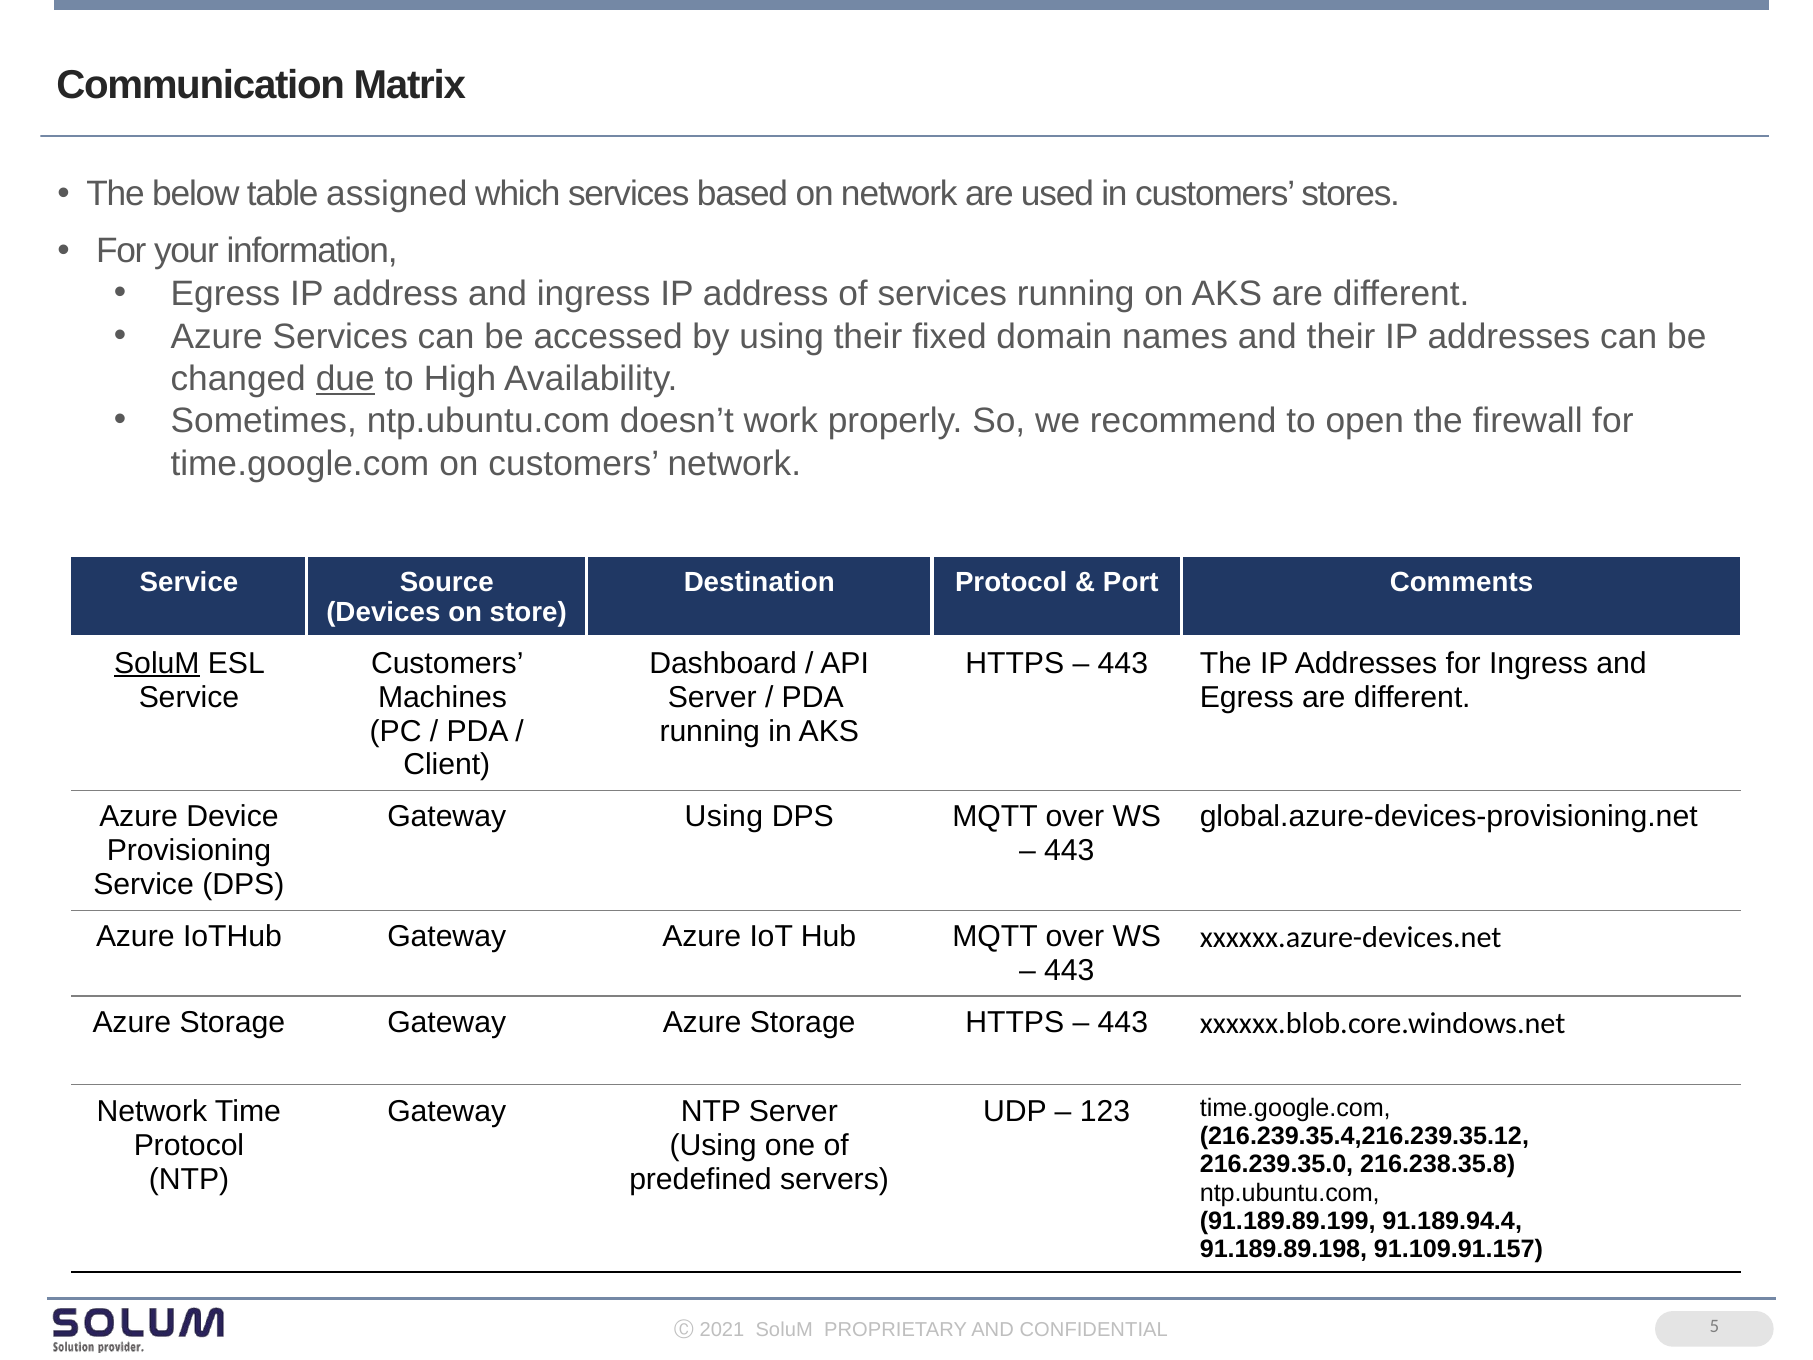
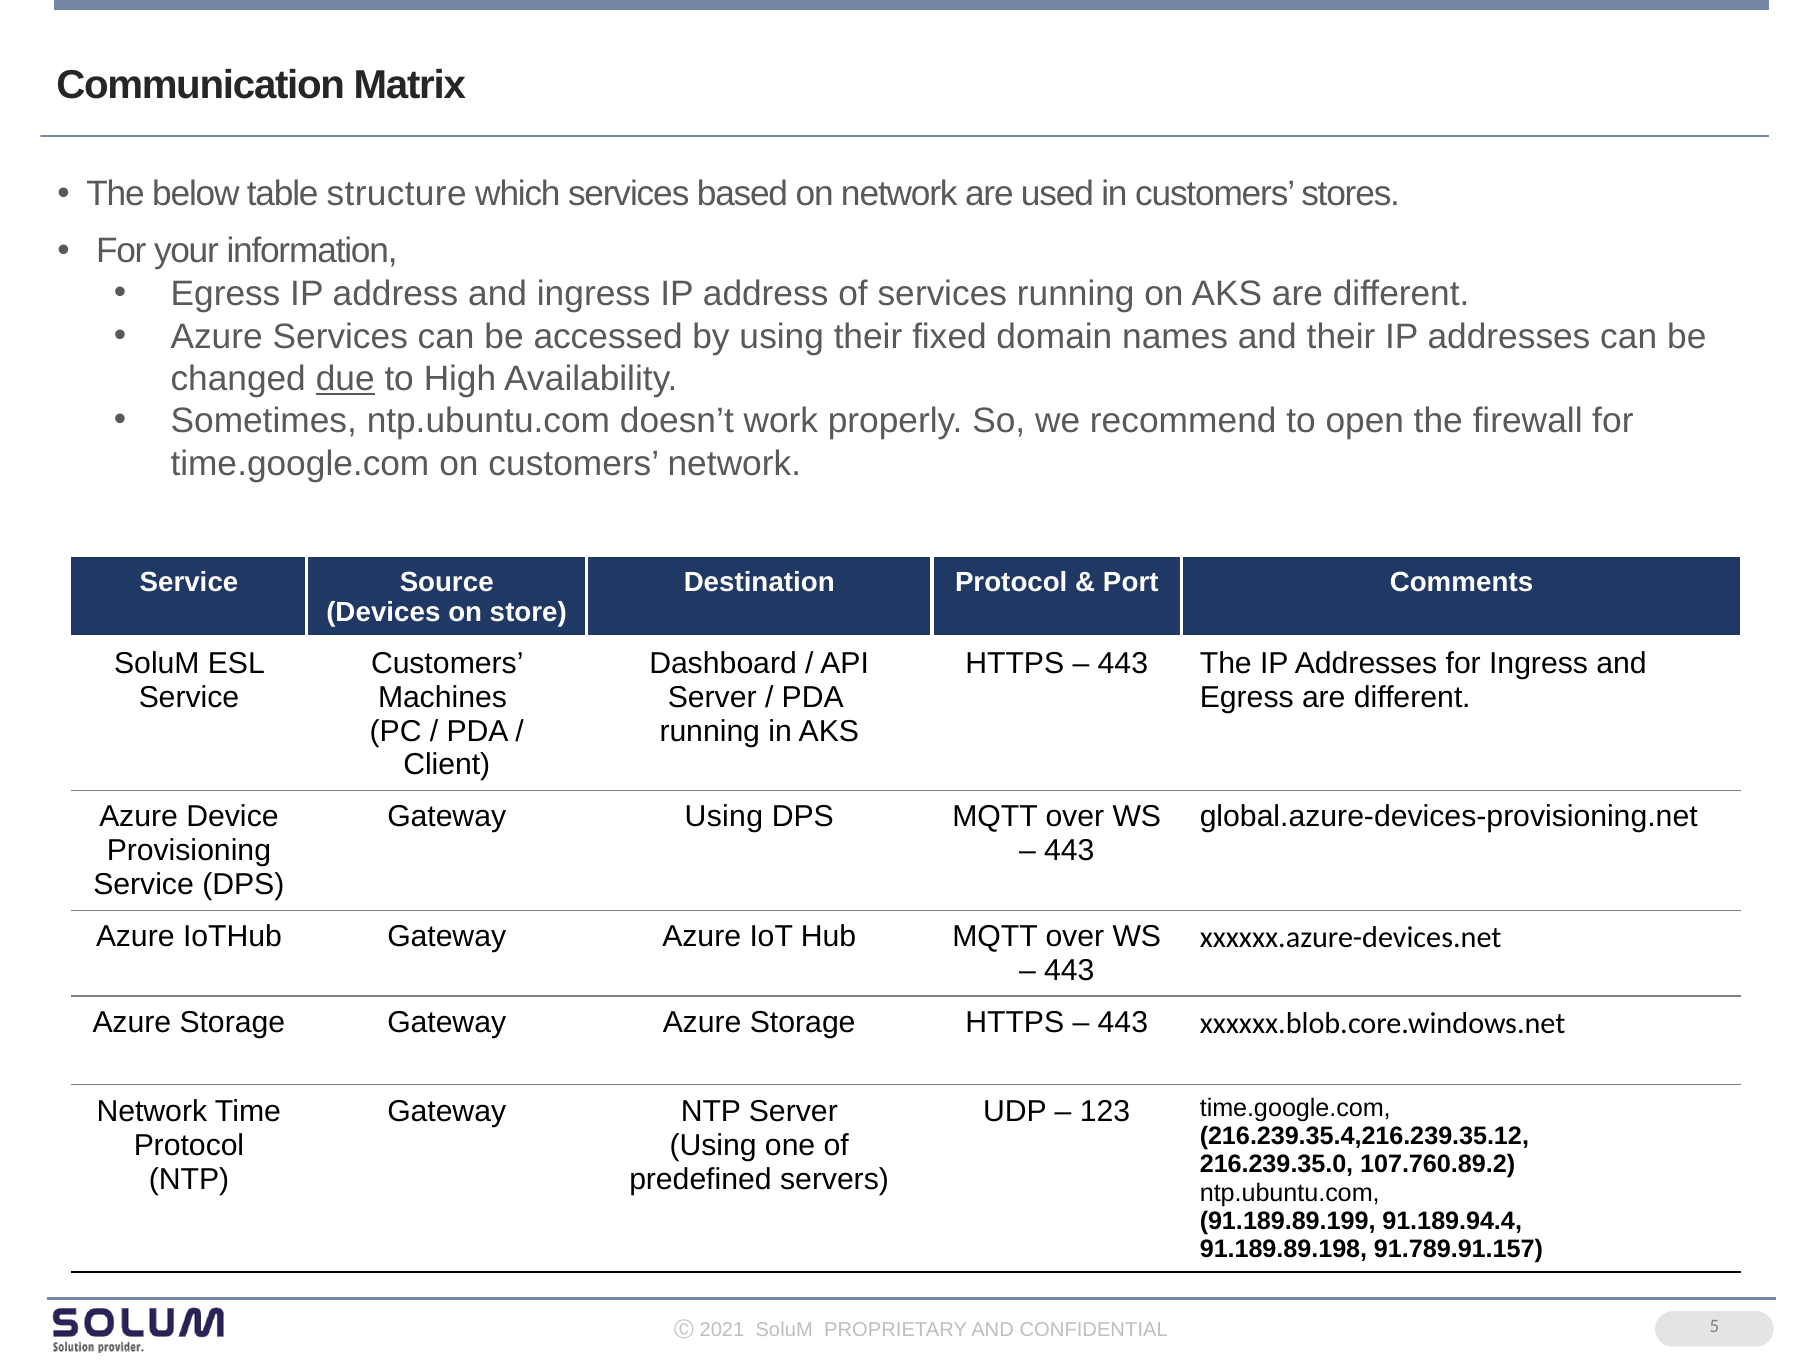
assigned: assigned -> structure (397, 194)
SoluM underline: present -> none (157, 663)
216.238.35.8: 216.238.35.8 -> 107.760.89.2 (1438, 1164)
91.109.91.157: 91.109.91.157 -> 91.789.91.157 (1458, 1249)
